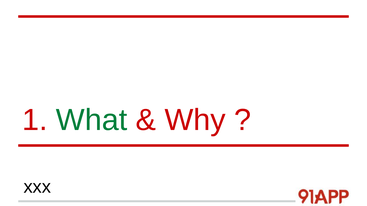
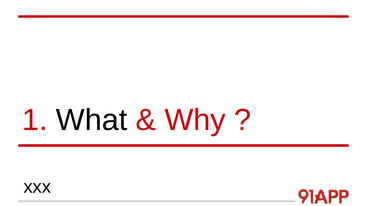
What colour: green -> black (92, 120)
